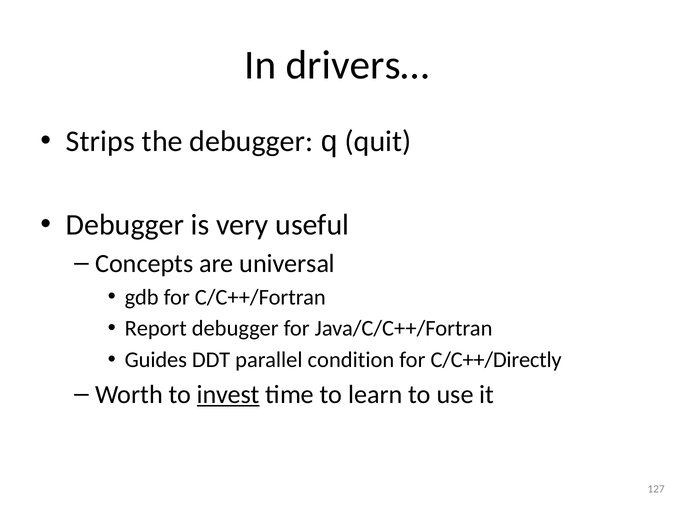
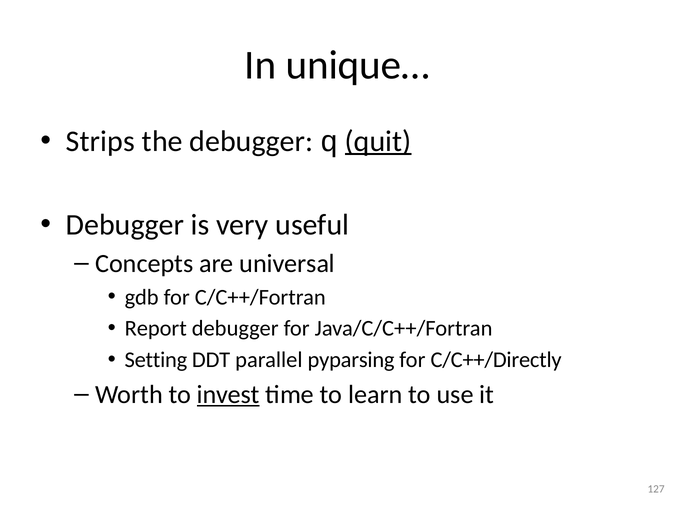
drivers…: drivers… -> unique… (358, 65)
quit underline: none -> present (378, 141)
Guides: Guides -> Setting (156, 360)
condition: condition -> pyparsing (351, 360)
